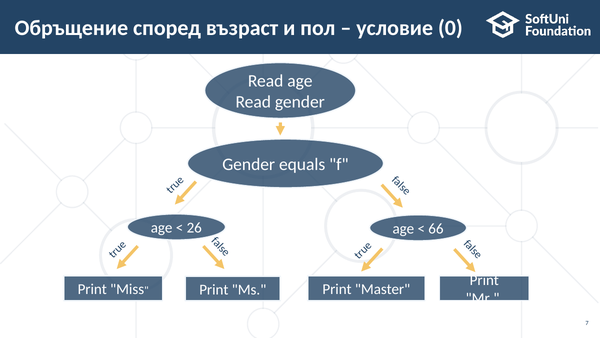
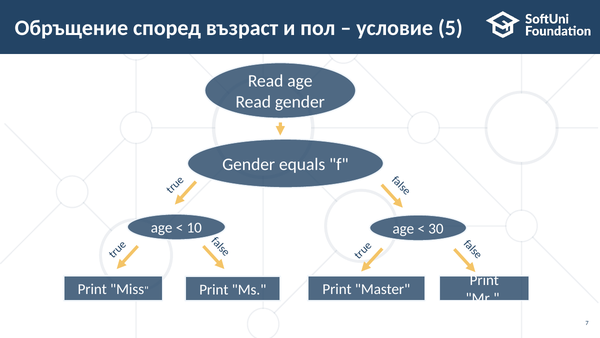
0: 0 -> 5 (450, 28)
26: 26 -> 10 (194, 228)
66: 66 -> 30 (436, 229)
